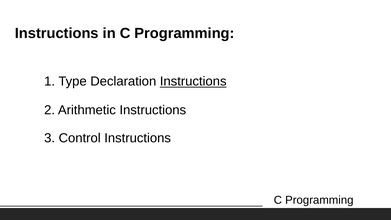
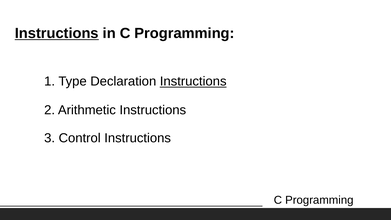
Instructions underline: none -> present (57, 33)
